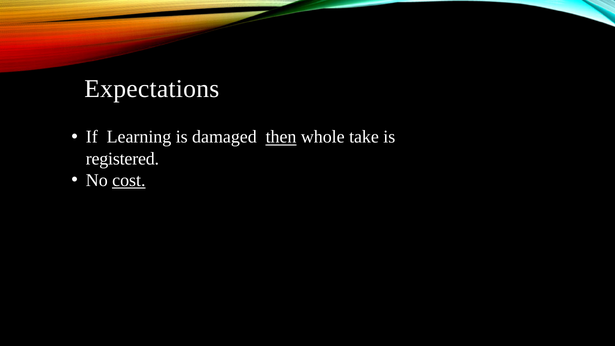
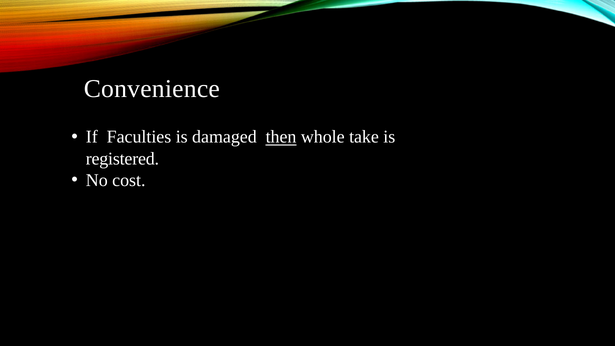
Expectations: Expectations -> Convenience (152, 89)
Learning: Learning -> Faculties (139, 137)
cost underline: present -> none (129, 180)
